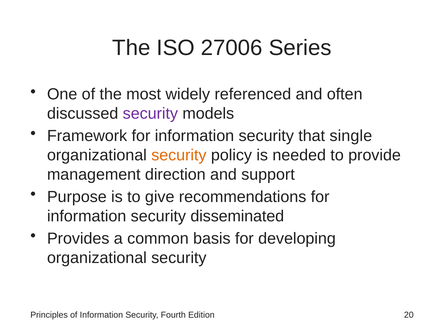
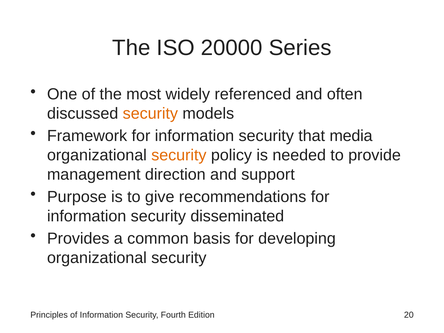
27006: 27006 -> 20000 (232, 48)
security colour: purple -> orange (150, 114)
single: single -> media (351, 136)
